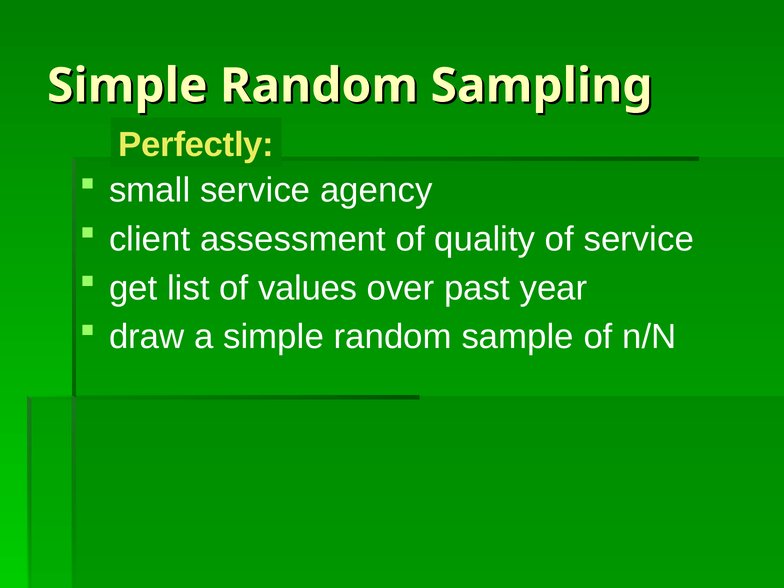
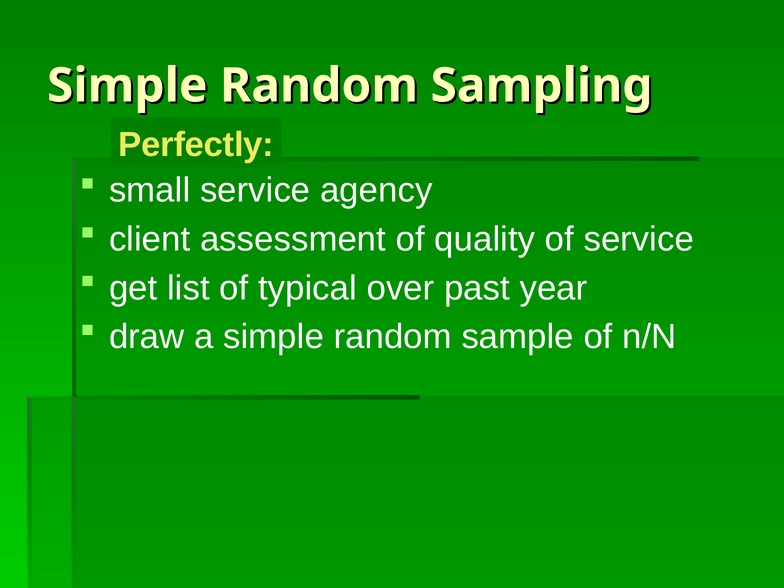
values: values -> typical (308, 288)
